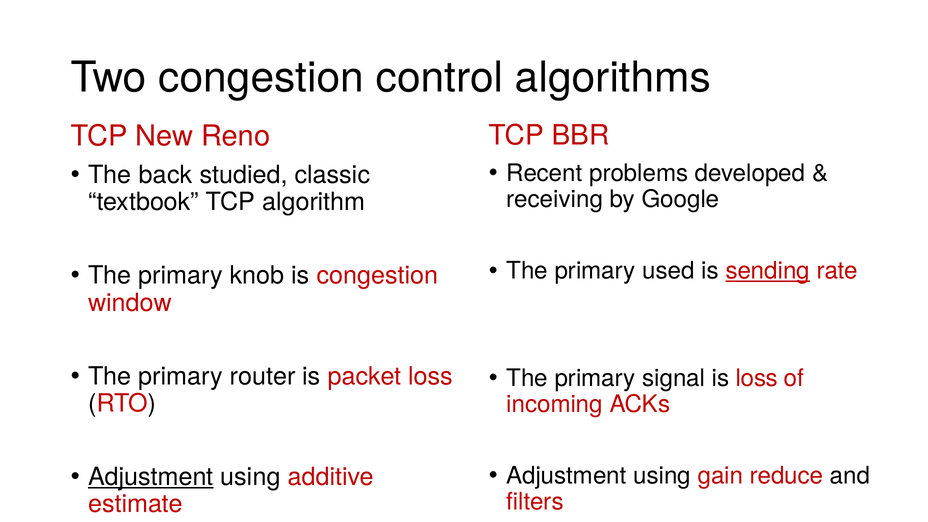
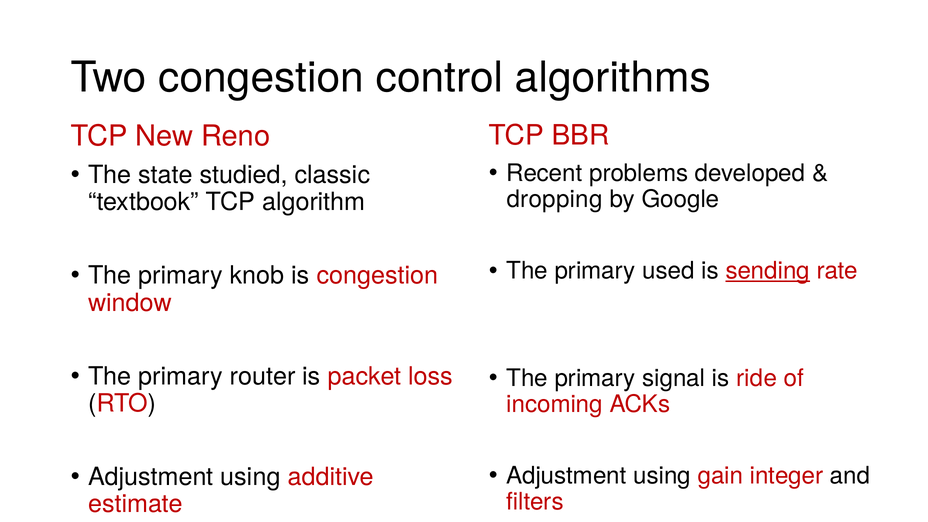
back: back -> state (166, 175)
receiving: receiving -> dropping (555, 199)
is loss: loss -> ride (757, 378)
reduce: reduce -> integer (787, 476)
Adjustment underline: present -> none (151, 477)
